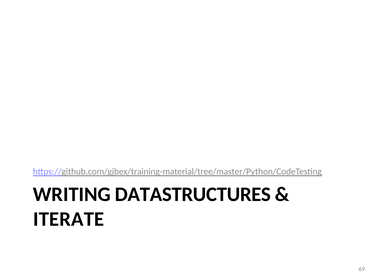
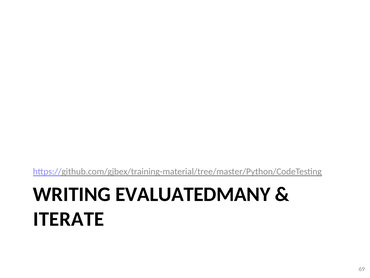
DATASTRUCTURES: DATASTRUCTURES -> EVALUATEDMANY (193, 194)
